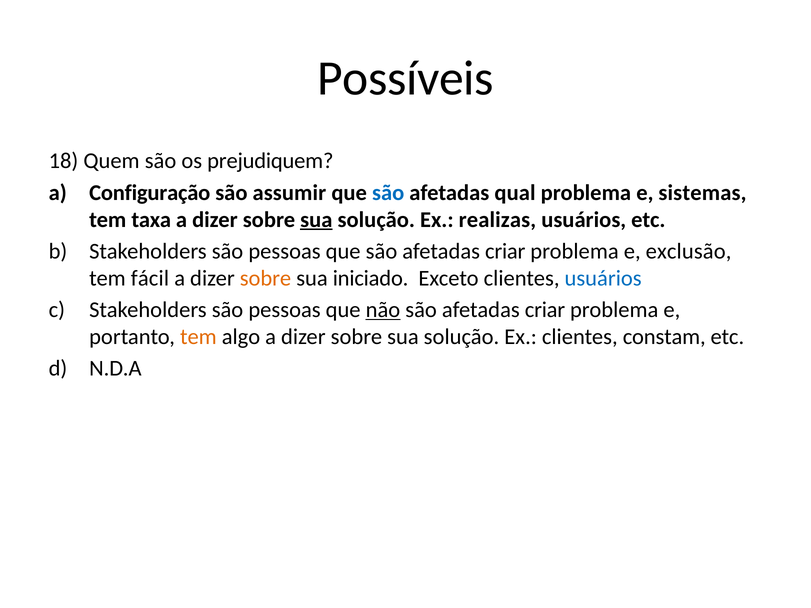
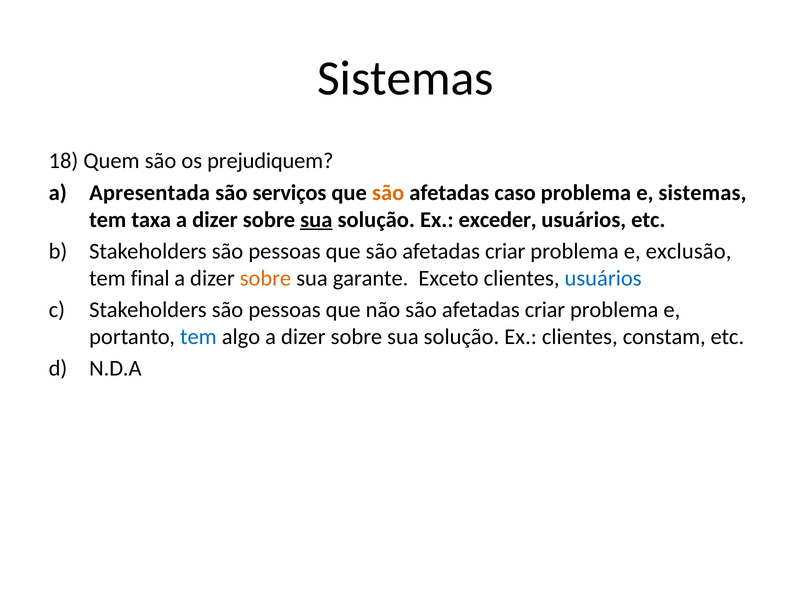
Possíveis: Possíveis -> Sistemas (405, 79)
Configuração: Configuração -> Apresentada (150, 193)
assumir: assumir -> serviços (289, 193)
são colour: blue -> orange (388, 193)
qual: qual -> caso (515, 193)
realizas: realizas -> exceder (498, 220)
fácil: fácil -> final (150, 278)
iniciado: iniciado -> garante (371, 278)
não underline: present -> none (383, 310)
tem colour: orange -> blue (198, 337)
